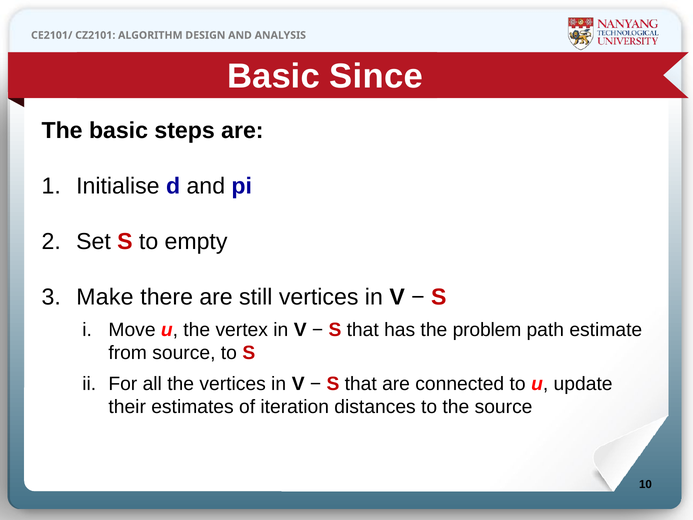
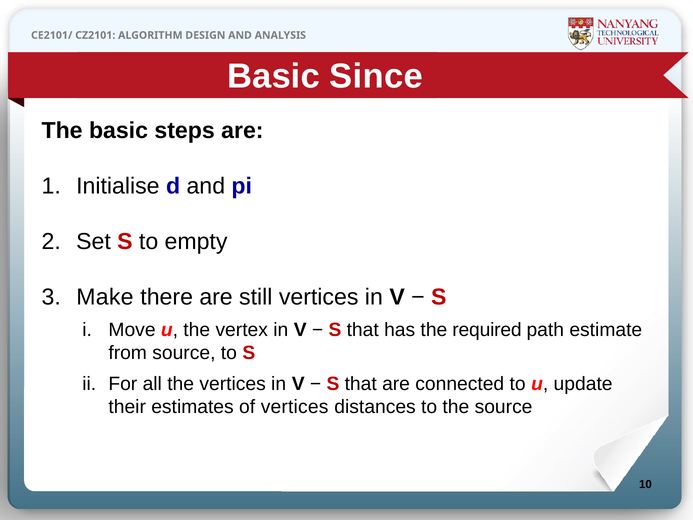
problem: problem -> required (487, 330)
of iteration: iteration -> vertices (295, 407)
